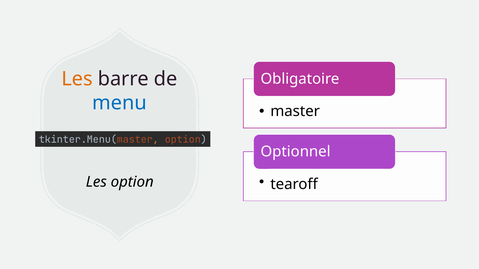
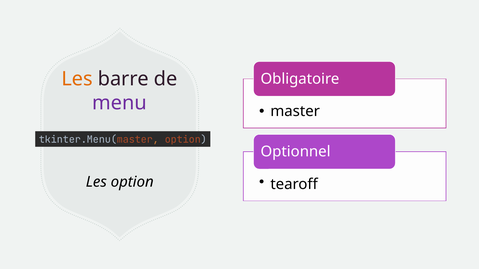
menu colour: blue -> purple (119, 103)
